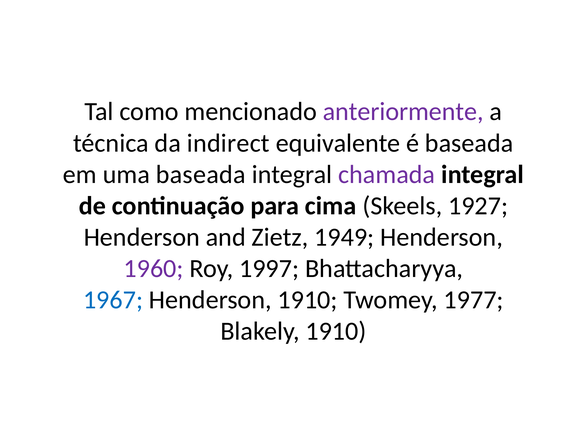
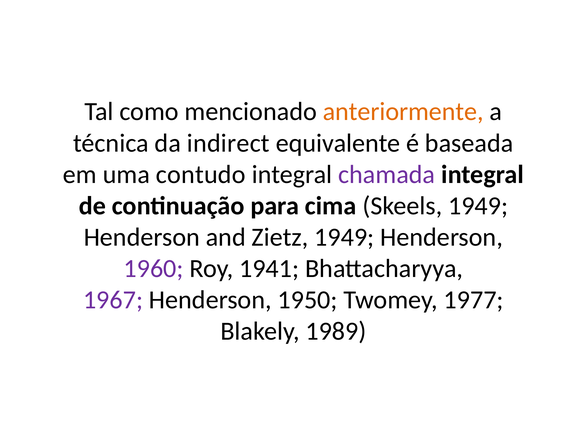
anteriormente colour: purple -> orange (403, 112)
uma baseada: baseada -> contudo (201, 174)
Skeels 1927: 1927 -> 1949 (478, 206)
1997: 1997 -> 1941 (269, 269)
1967 colour: blue -> purple (113, 300)
Henderson 1910: 1910 -> 1950 (308, 300)
Blakely 1910: 1910 -> 1989 (336, 331)
